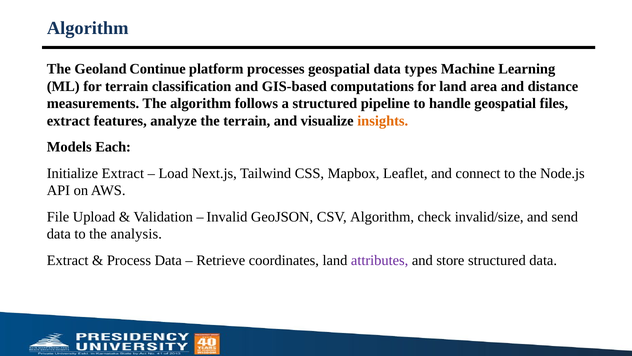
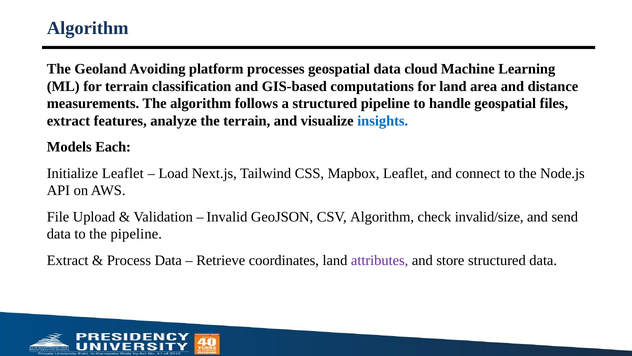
Continue: Continue -> Avoiding (158, 69)
types: types -> cloud (421, 69)
insights colour: orange -> blue (383, 121)
Initialize Extract: Extract -> Leaflet (123, 173)
the analysis: analysis -> pipeline (136, 234)
